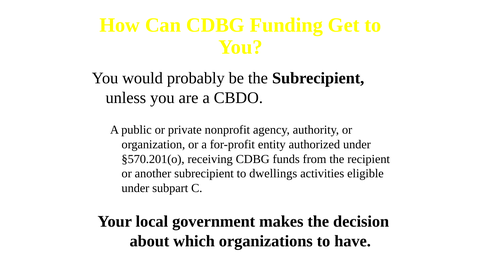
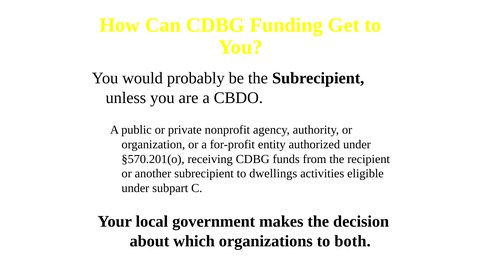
have: have -> both (353, 241)
